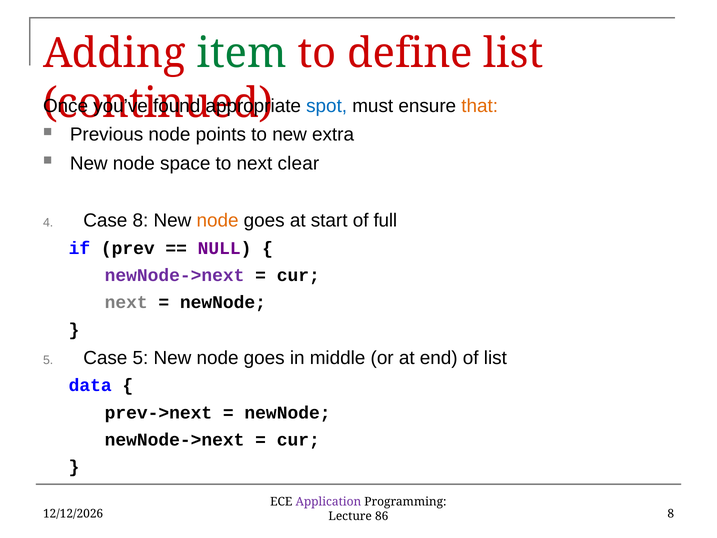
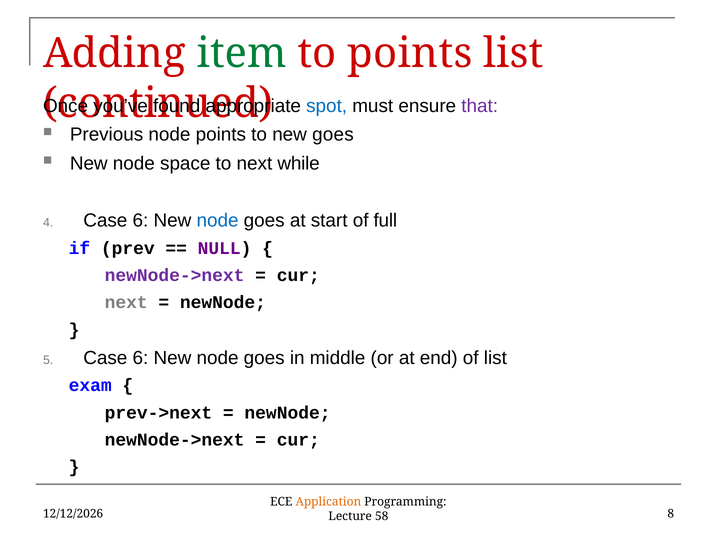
to define: define -> points (410, 53)
that colour: orange -> purple (480, 106)
new extra: extra -> goes (333, 135)
clear: clear -> while (299, 163)
8: 8 -> 6 (140, 221)
node colour: orange -> blue (218, 221)
5: 5 -> 6 (140, 358)
data: data -> exam (90, 385)
Application colour: purple -> orange (328, 502)
86: 86 -> 58 (382, 516)
